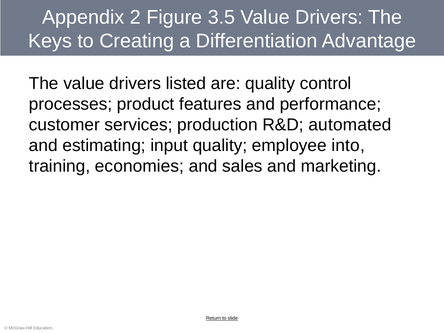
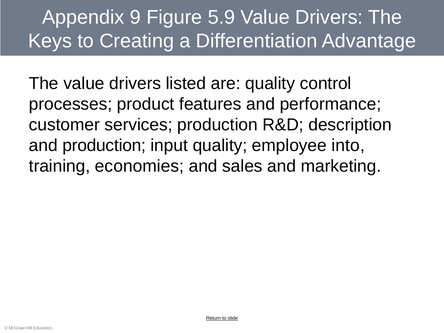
2: 2 -> 9 (135, 17)
3.5: 3.5 -> 5.9 (221, 17)
automated: automated -> description (350, 125)
and estimating: estimating -> production (104, 146)
